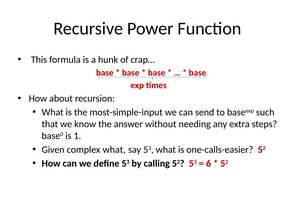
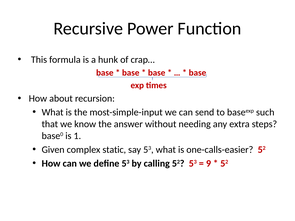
complex what: what -> static (114, 150)
6: 6 -> 9 (208, 164)
